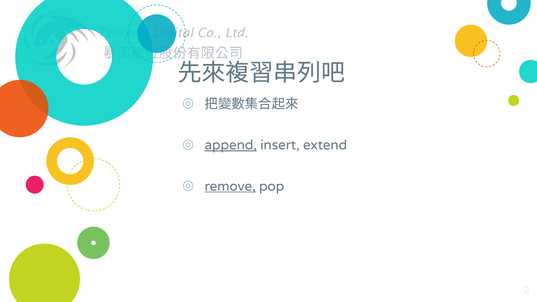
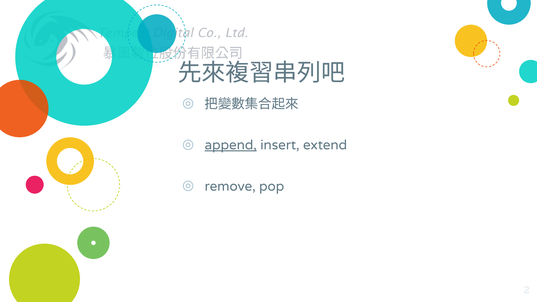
remove underline: present -> none (230, 186)
